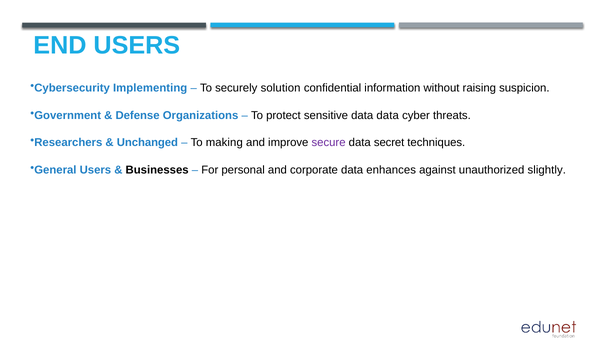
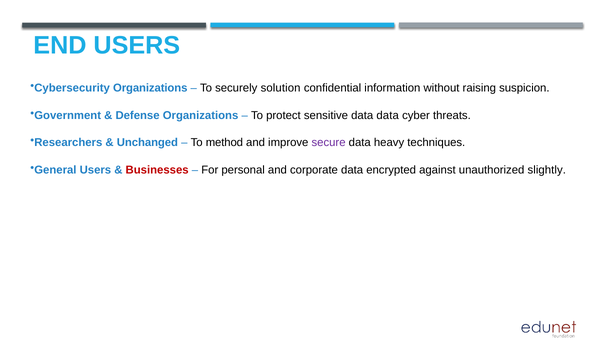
Cybersecurity Implementing: Implementing -> Organizations (150, 88)
making: making -> method (224, 142)
secret: secret -> heavy (389, 142)
Businesses colour: black -> red (157, 170)
enhances: enhances -> encrypted (391, 170)
